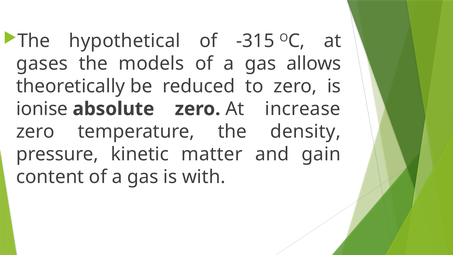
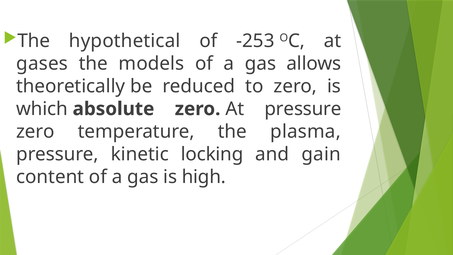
-315: -315 -> -253 (255, 41)
ionise: ionise -> which (42, 109)
At increase: increase -> pressure (303, 109)
density: density -> plasma (306, 131)
matter: matter -> locking (212, 154)
with: with -> high (204, 177)
